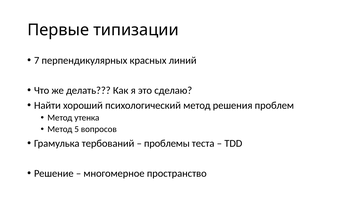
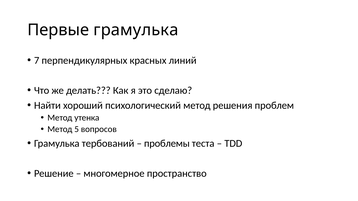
Первые типизации: типизации -> грамулька (136, 30)
